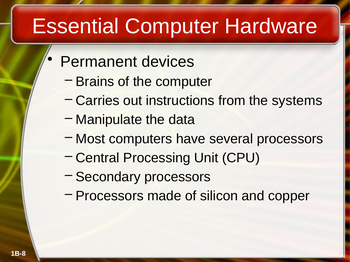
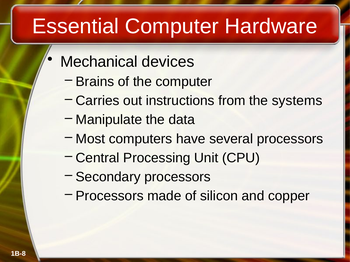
Permanent: Permanent -> Mechanical (99, 62)
